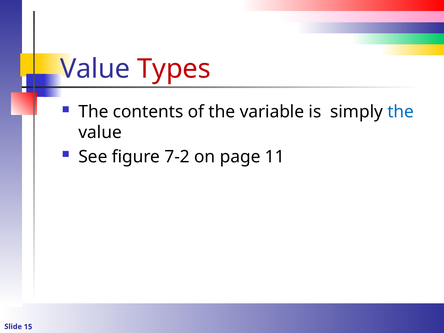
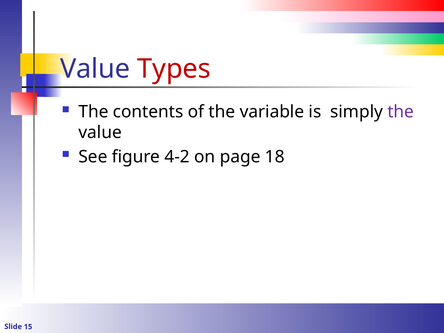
the colour: blue -> purple (401, 112)
7-2: 7-2 -> 4-2 (177, 157)
11: 11 -> 18 (275, 157)
